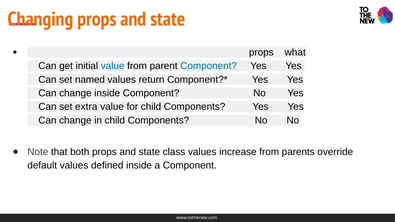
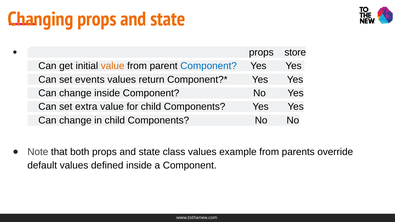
what: what -> store (295, 52)
value colour: blue -> orange (113, 66)
named: named -> events (90, 80)
increase: increase -> example (238, 152)
